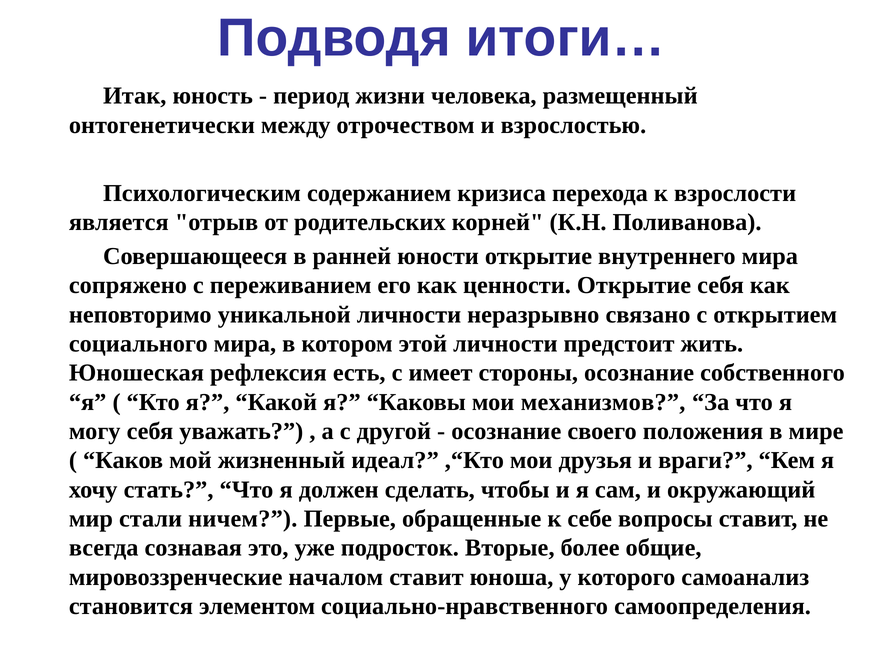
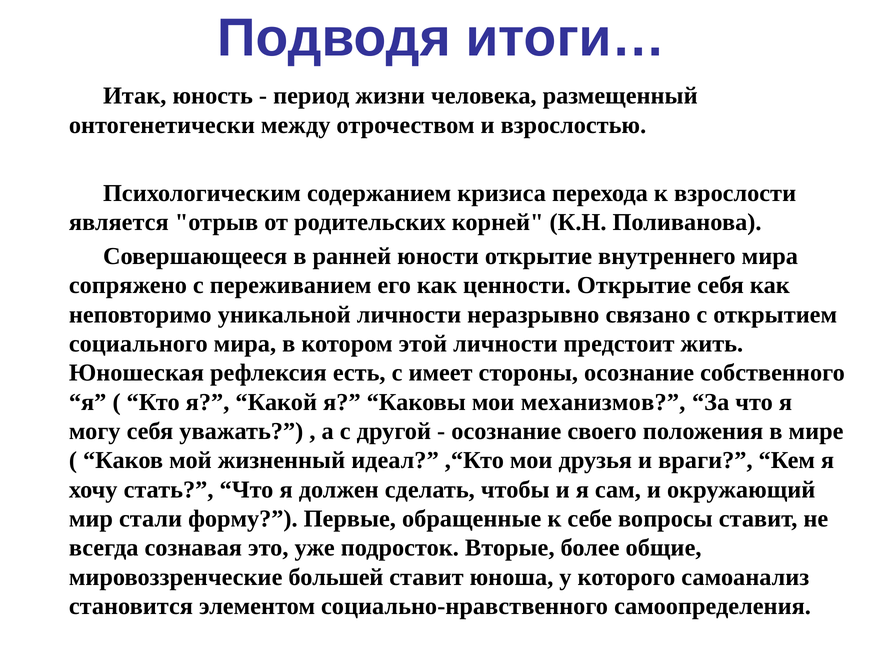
ничем: ничем -> форму (243, 519)
началом: началом -> большей (336, 577)
